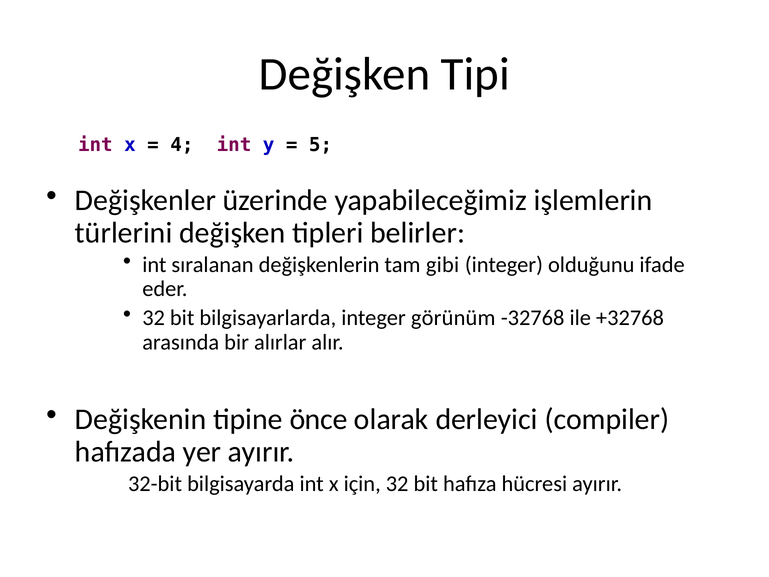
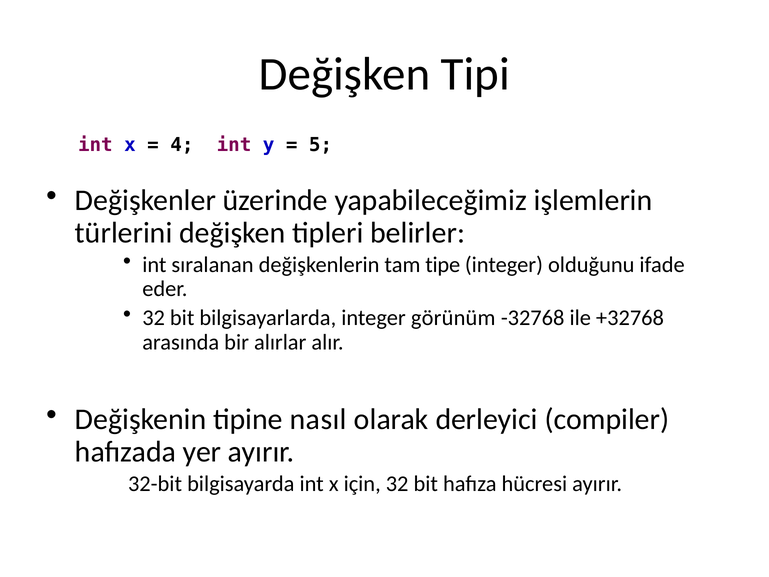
gibi: gibi -> tipe (443, 265)
önce: önce -> nasıl (318, 419)
